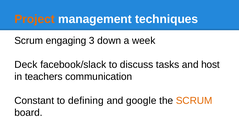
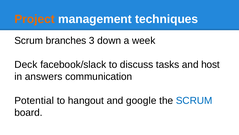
engaging: engaging -> branches (66, 40)
teachers: teachers -> answers (44, 76)
Constant: Constant -> Potential (34, 100)
defining: defining -> hangout (86, 100)
SCRUM colour: orange -> blue (194, 100)
